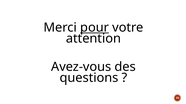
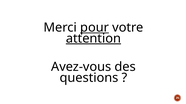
attention underline: none -> present (93, 39)
